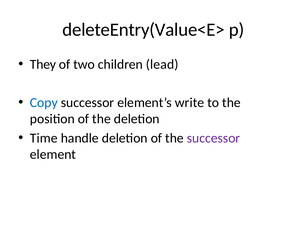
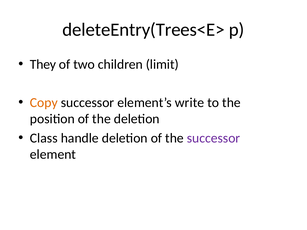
deleteEntry(Value<E>: deleteEntry(Value<E> -> deleteEntry(Trees<E> (144, 30)
lead: lead -> limit (162, 64)
Copy colour: blue -> orange (44, 103)
Time: Time -> Class (44, 138)
